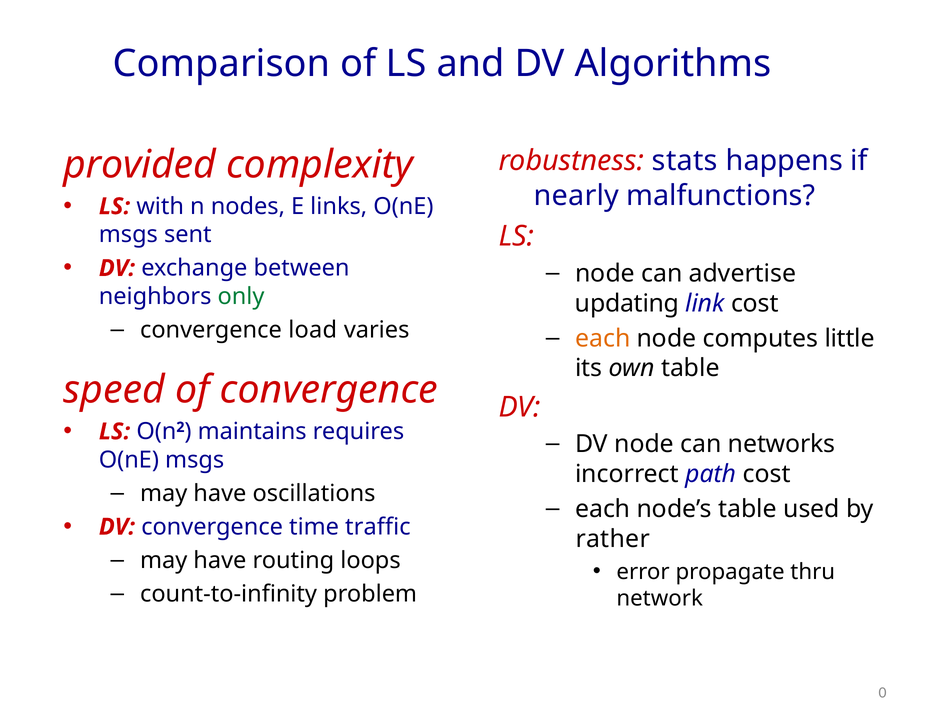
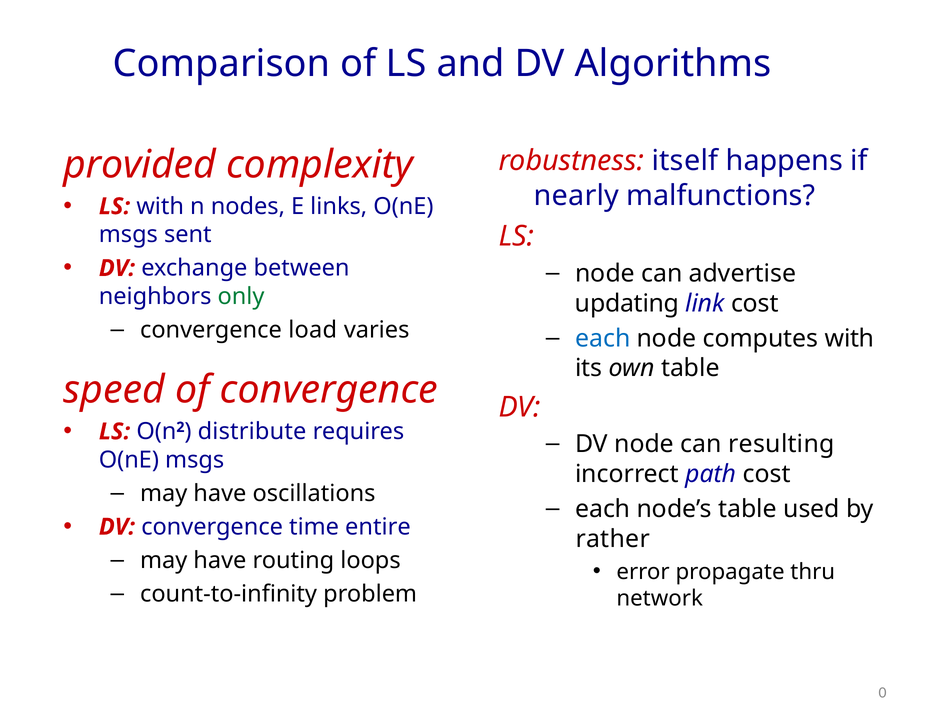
stats: stats -> itself (685, 161)
each colour: orange -> blue (603, 339)
computes little: little -> with (850, 339)
maintains: maintains -> distribute (252, 432)
networks: networks -> resulting (781, 444)
traffic: traffic -> entire (378, 527)
